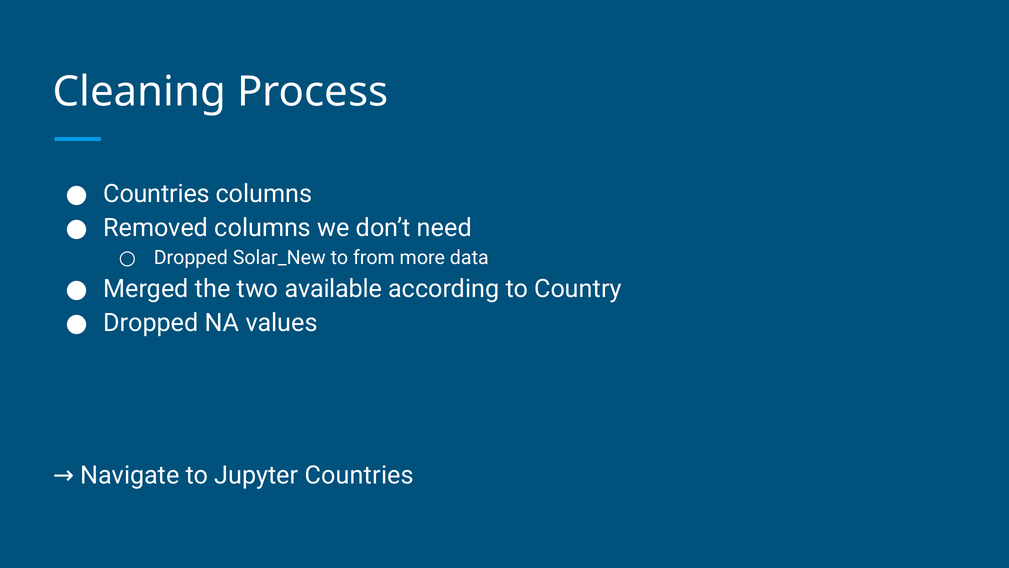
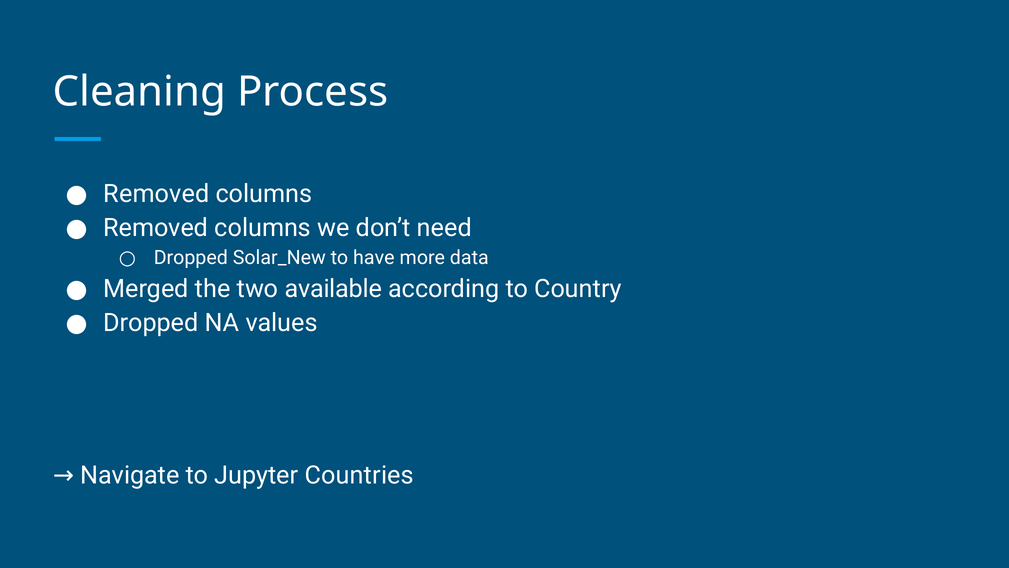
Countries: Countries -> Removed (156, 194)
from: from -> have (374, 258)
